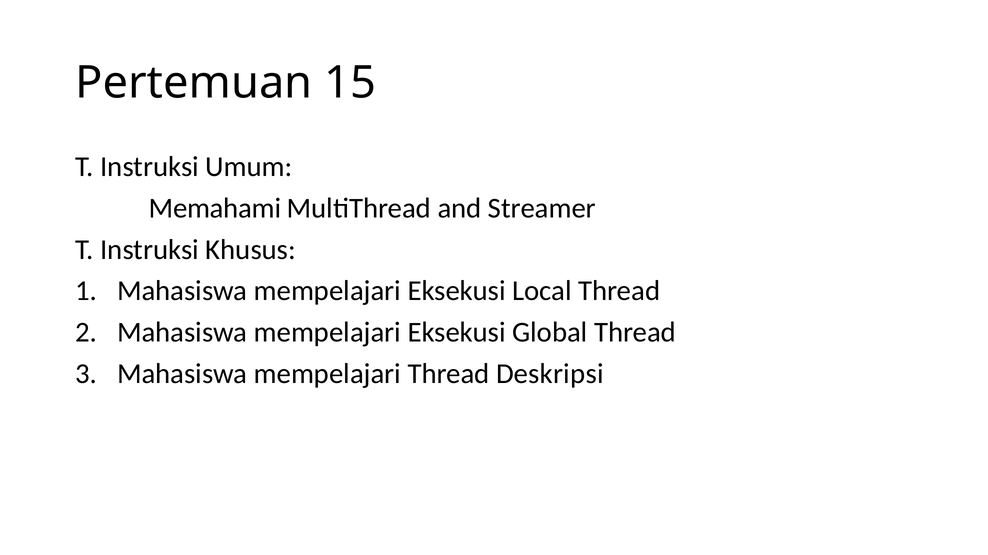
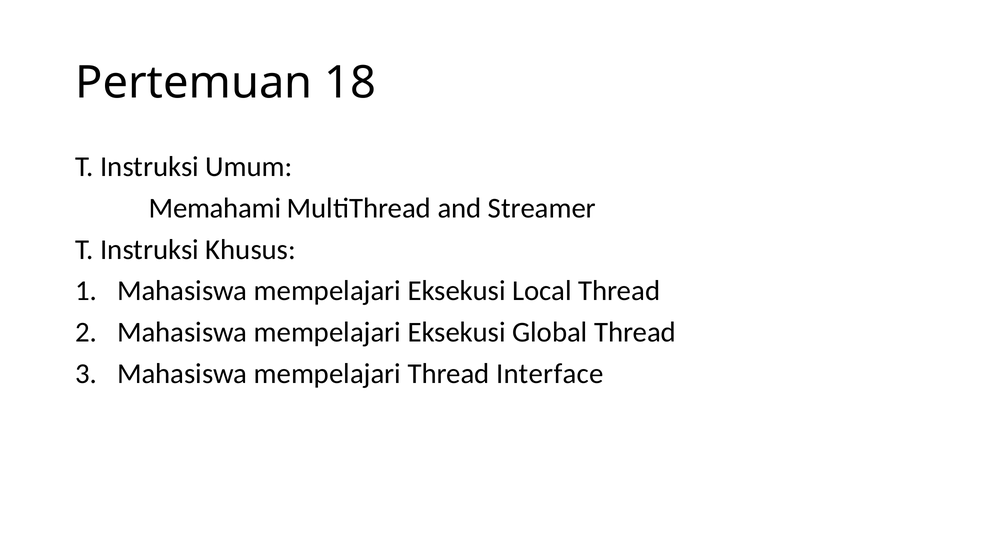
15: 15 -> 18 (350, 83)
Deskripsi: Deskripsi -> Interface (550, 374)
